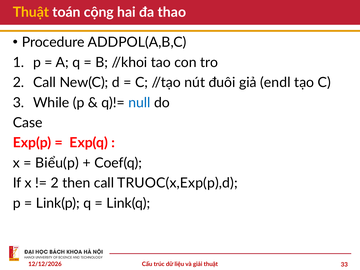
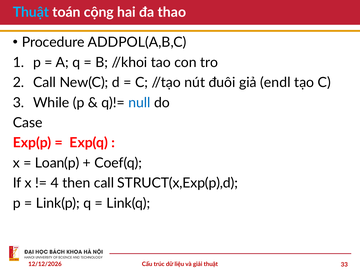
Thuật colour: yellow -> light blue (31, 12)
Biểu(p: Biểu(p -> Loan(p (57, 163)
2: 2 -> 4 (55, 183)
TRUOC(x,Exp(p),d: TRUOC(x,Exp(p),d -> STRUCT(x,Exp(p),d (178, 183)
